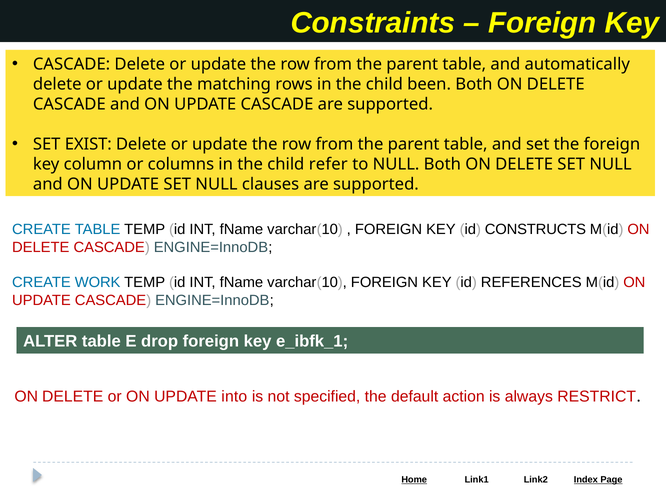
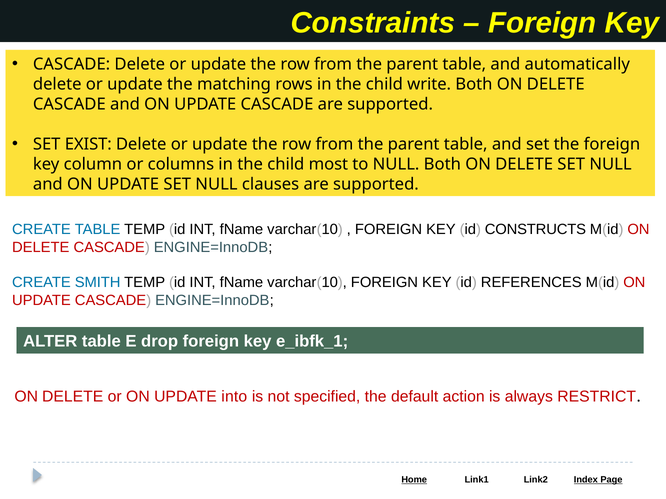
been: been -> write (429, 84)
refer: refer -> most (328, 164)
WORK: WORK -> SMITH (98, 283)
